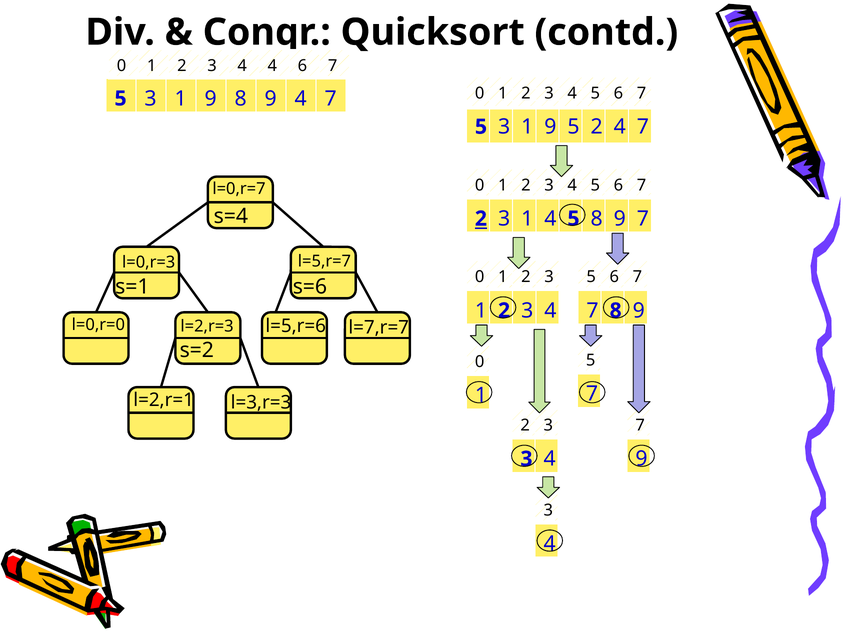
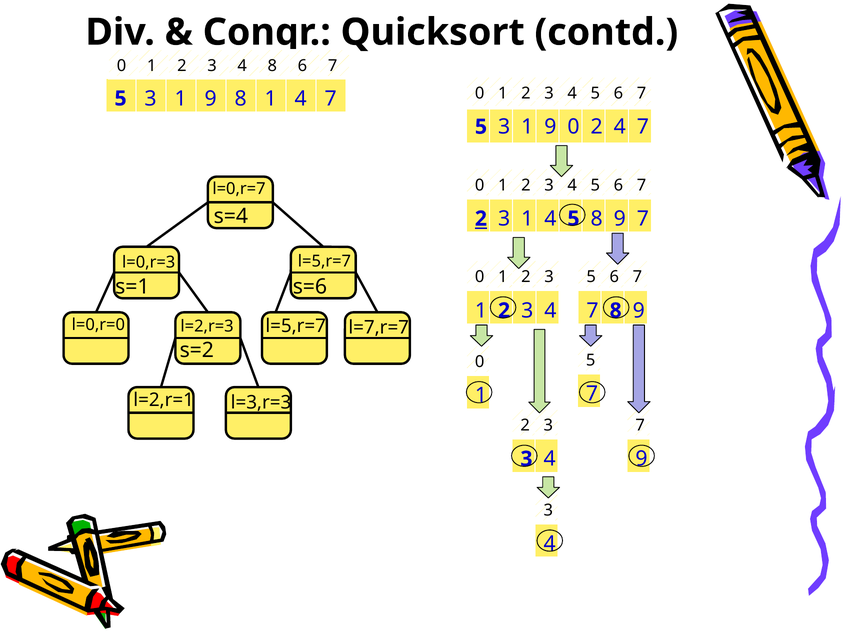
4 4: 4 -> 8 (272, 66)
9 8 9: 9 -> 1 (271, 99)
1 9 5: 5 -> 0 (573, 127)
l=5,r=6: l=5,r=6 -> l=5,r=7 (296, 326)
